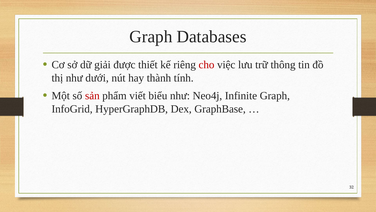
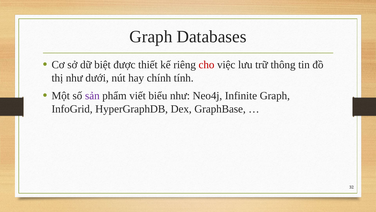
giải: giải -> biệt (102, 65)
thành: thành -> chính (159, 78)
sản colour: red -> purple (92, 95)
